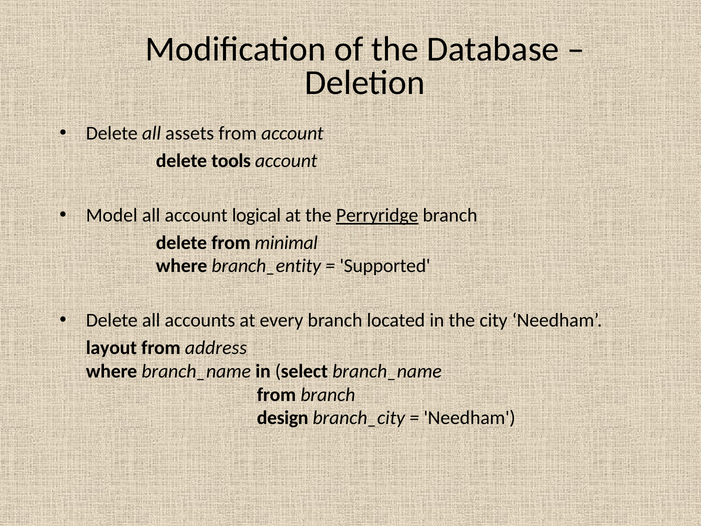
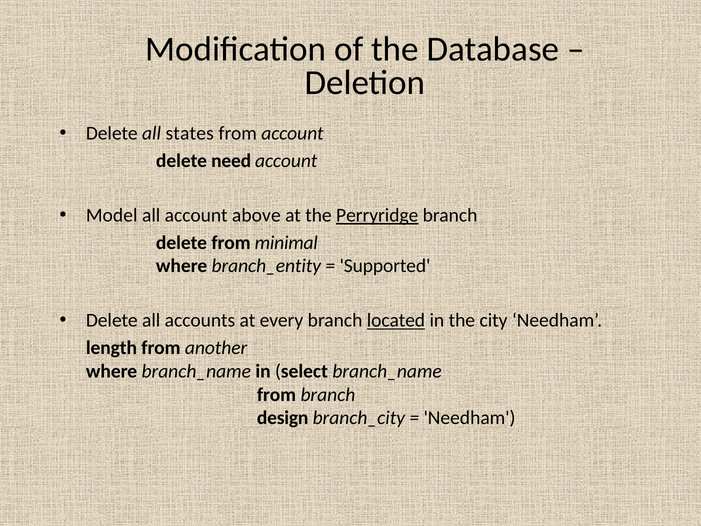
assets: assets -> states (190, 133)
tools: tools -> need (231, 161)
logical: logical -> above (256, 215)
located underline: none -> present (396, 320)
layout: layout -> length (111, 348)
address: address -> another (216, 348)
